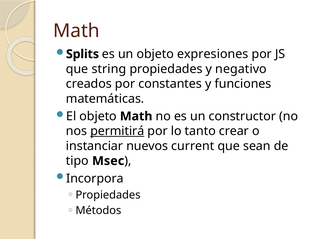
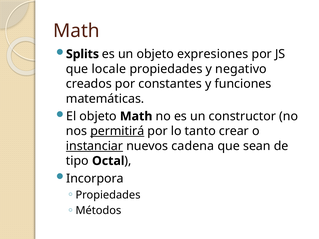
string: string -> locale (109, 69)
instanciar underline: none -> present (95, 146)
current: current -> cadena (193, 146)
Msec: Msec -> Octal (108, 161)
